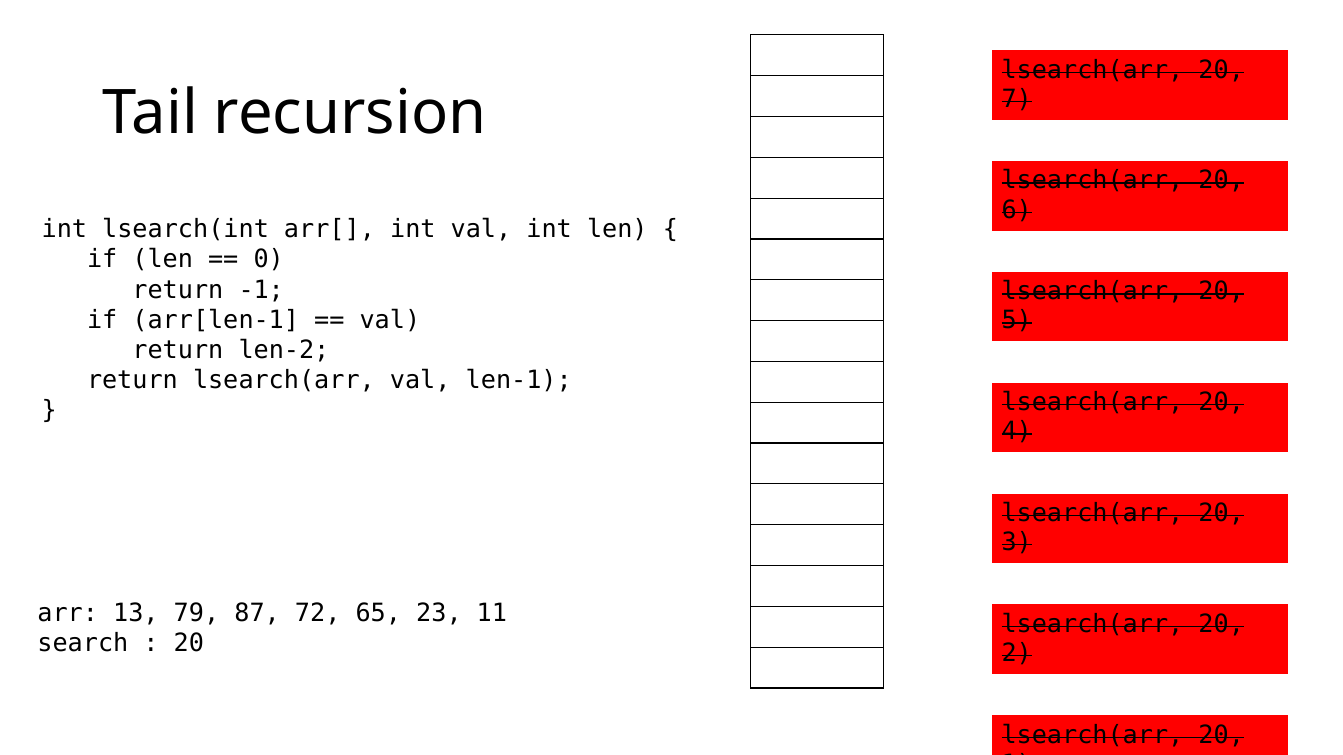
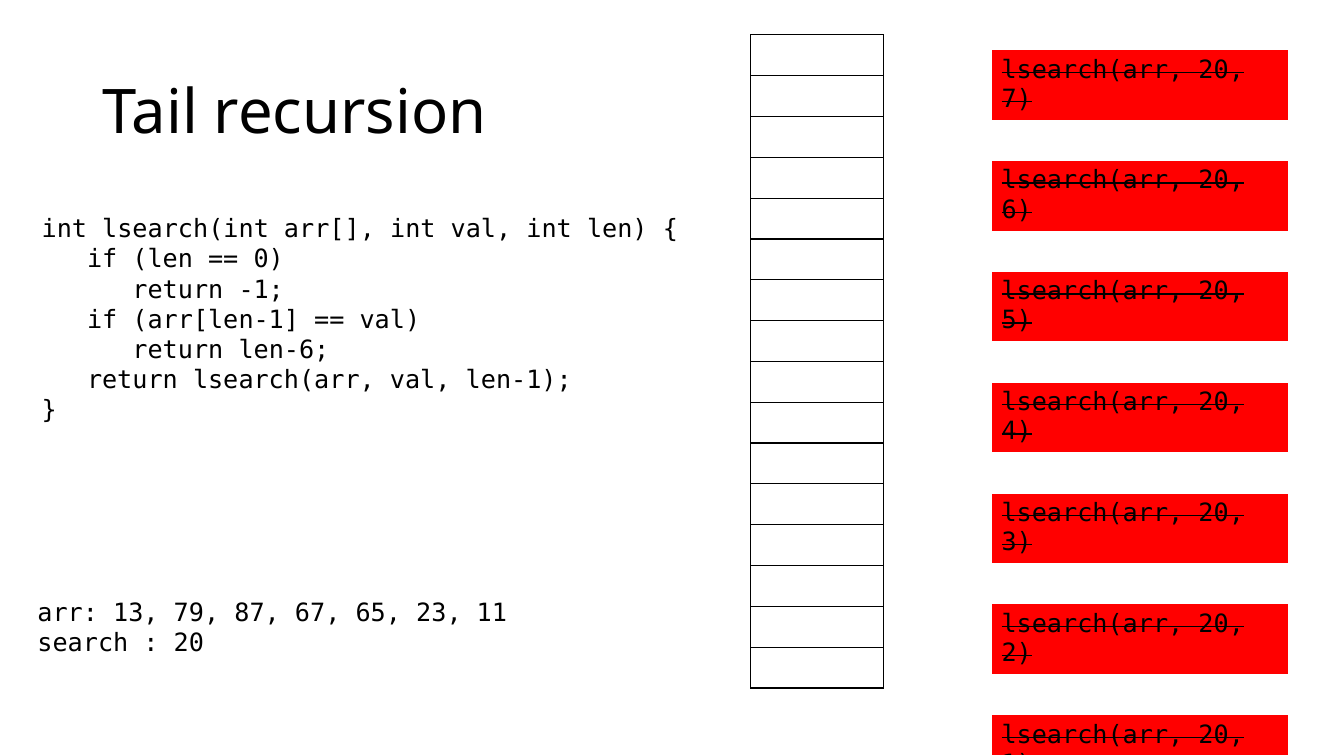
len-2: len-2 -> len-6 (284, 350)
72: 72 -> 67 (318, 613)
